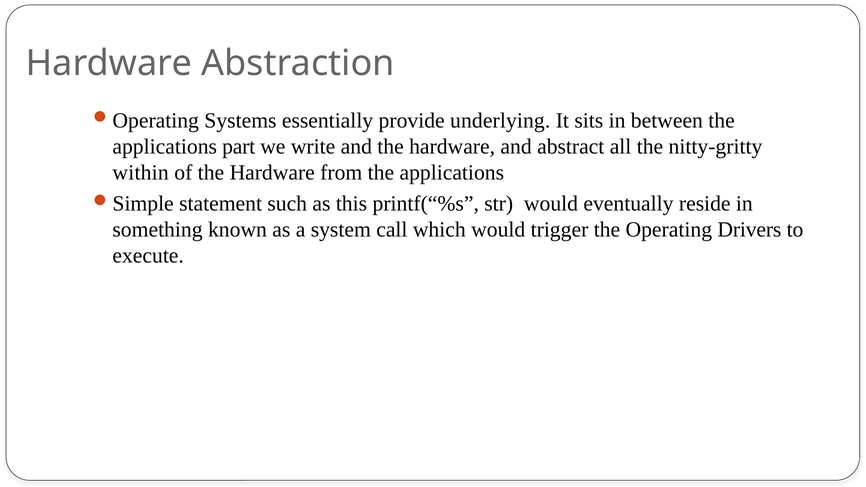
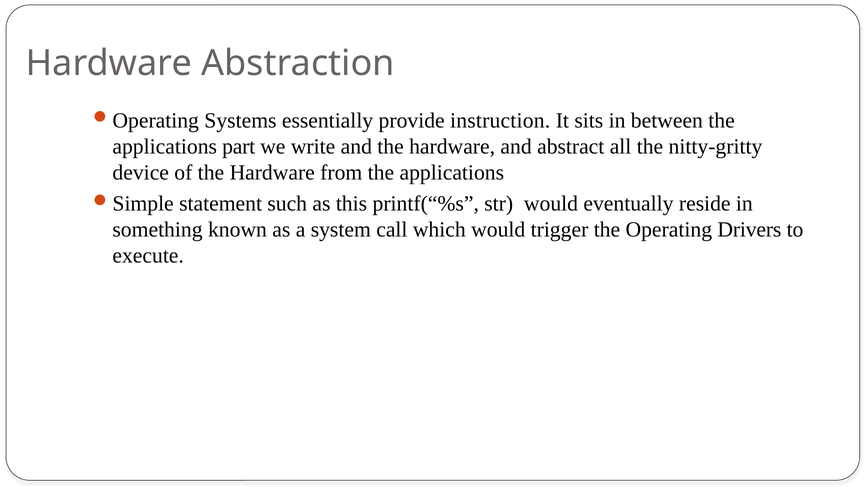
underlying: underlying -> instruction (500, 121)
within: within -> device (141, 173)
